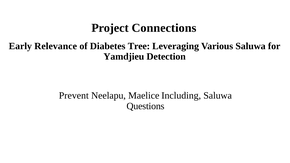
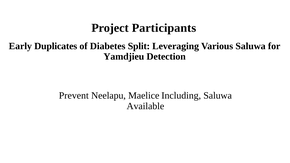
Connections: Connections -> Participants (164, 28)
Relevance: Relevance -> Duplicates (56, 46)
Tree: Tree -> Split (139, 46)
Questions: Questions -> Available (145, 106)
